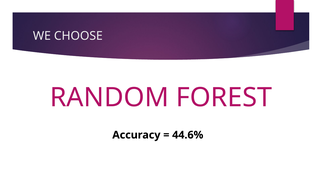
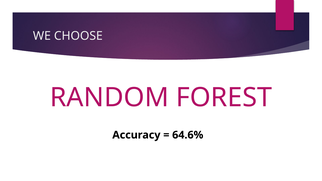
44.6%: 44.6% -> 64.6% (188, 135)
